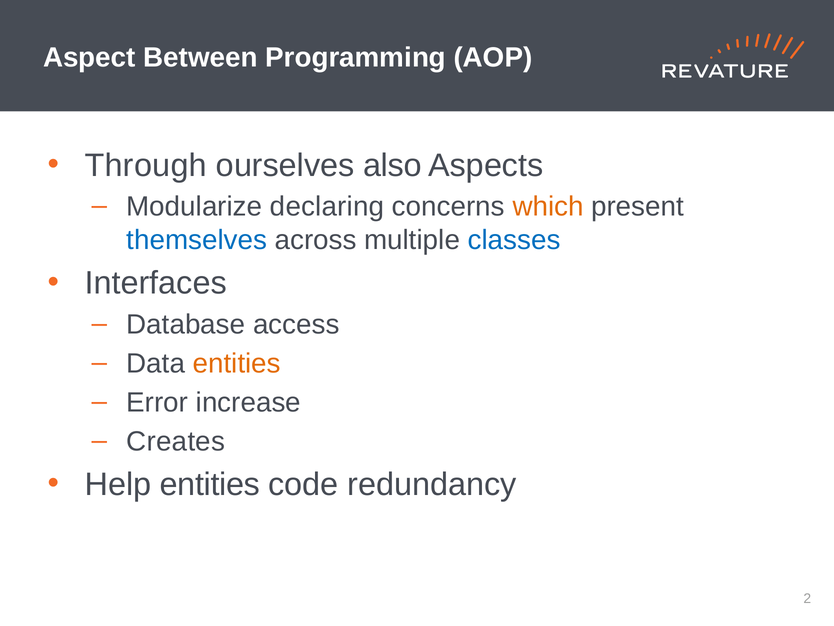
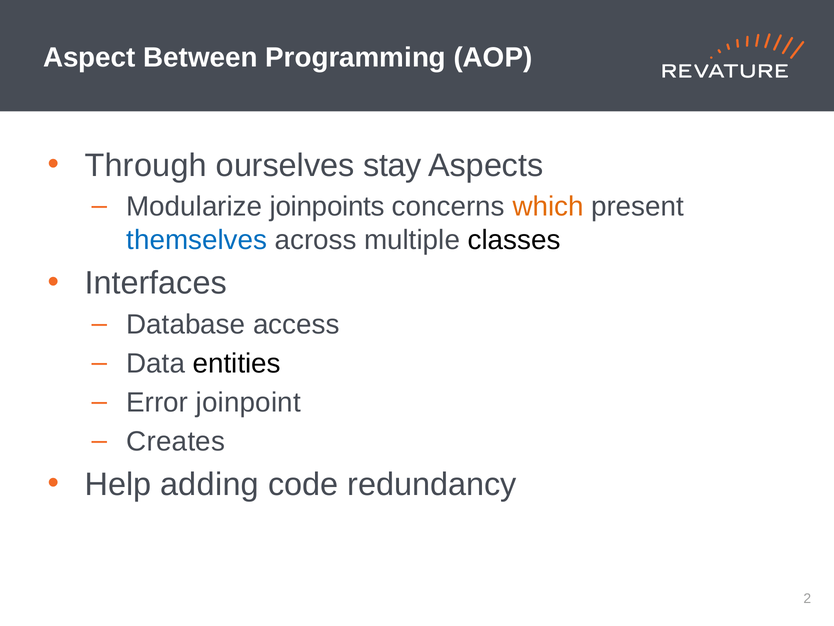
also: also -> stay (392, 165)
declaring: declaring -> joinpoints (327, 207)
classes colour: blue -> black (514, 240)
entities colour: orange -> black (237, 363)
increase: increase -> joinpoint (248, 402)
Help entities: entities -> adding (210, 484)
